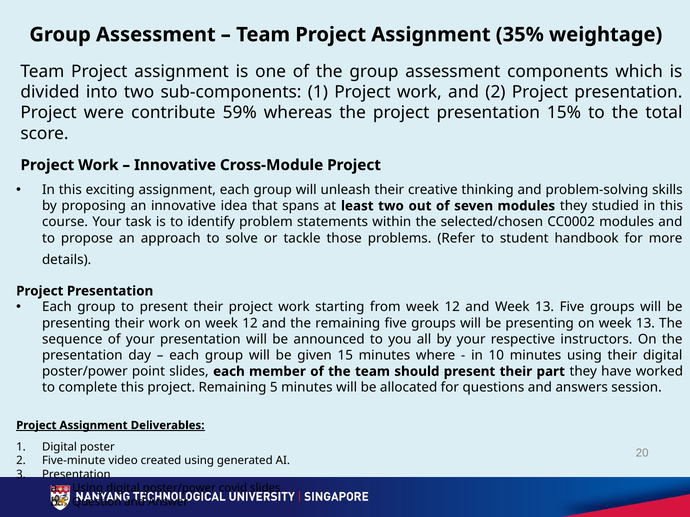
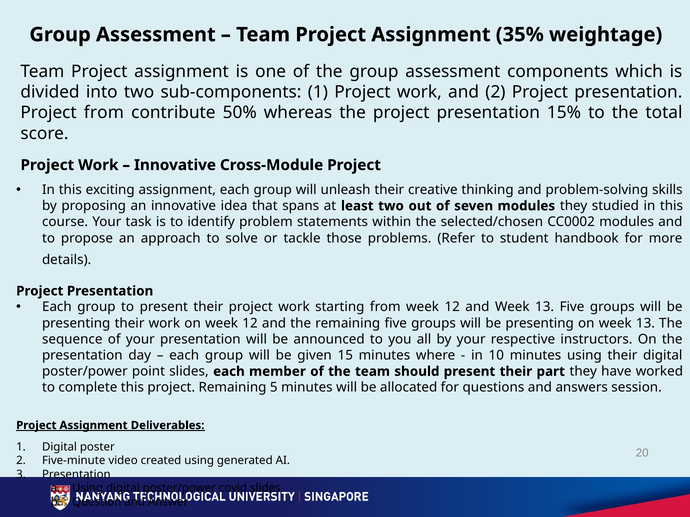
Project were: were -> from (104, 113)
59%: 59% -> 50% (240, 113)
